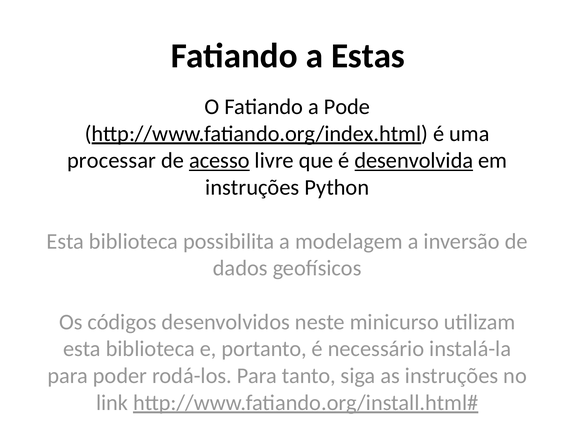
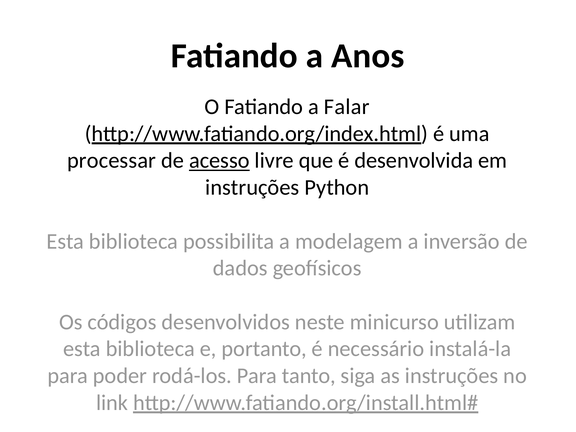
Estas: Estas -> Anos (368, 56)
Pode: Pode -> Falar (347, 107)
desenvolvida underline: present -> none (414, 161)
